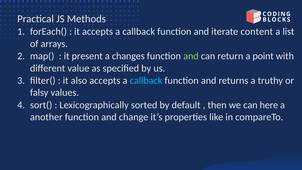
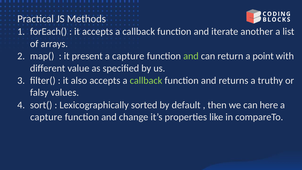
content: content -> another (257, 32)
changes: changes -> capture (128, 56)
callback colour: light blue -> light green (146, 81)
another: another -> capture (46, 117)
